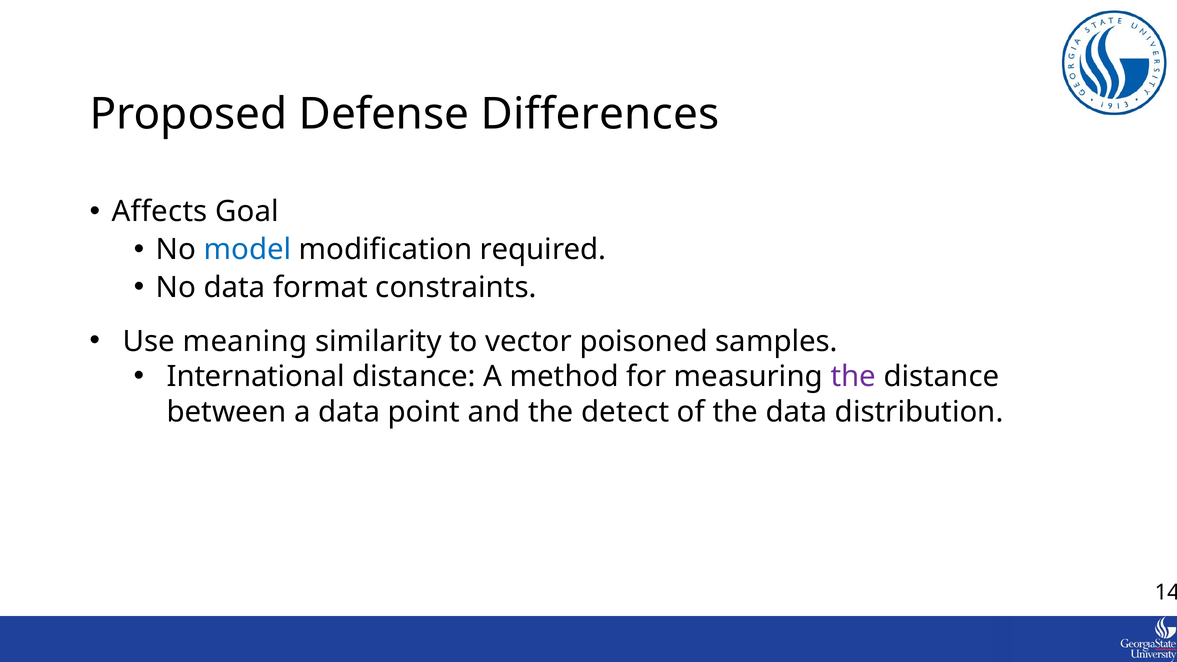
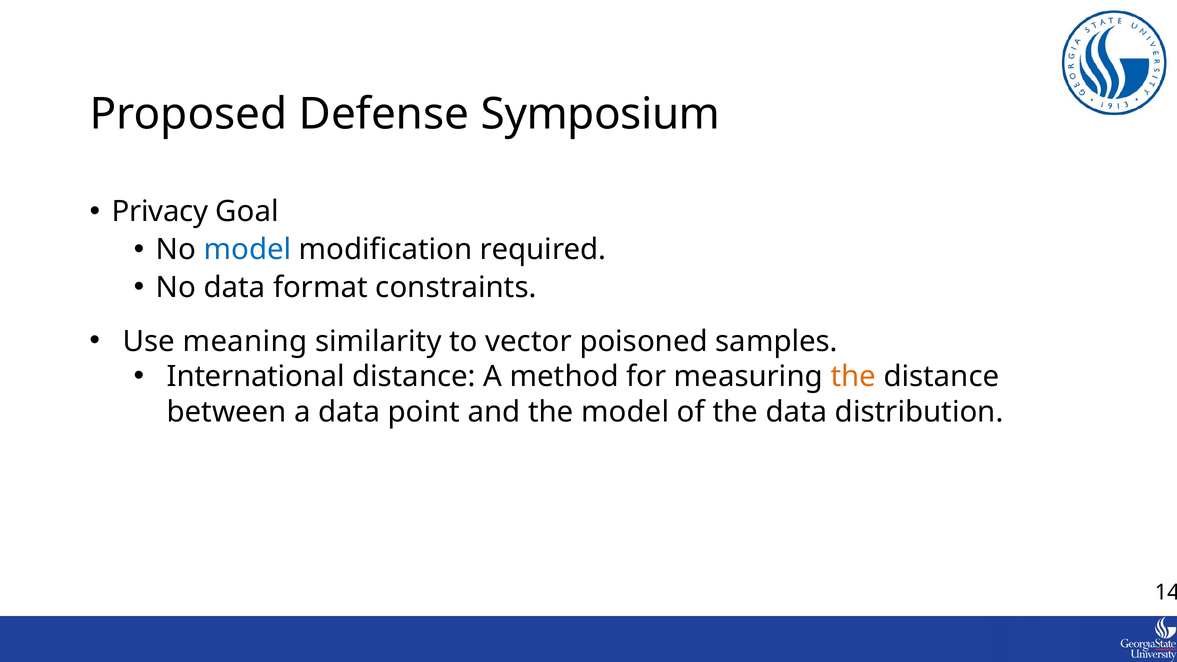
Differences: Differences -> Symposium (600, 114)
Affects: Affects -> Privacy (160, 212)
the colour: purple -> orange (853, 377)
the detect: detect -> model (625, 412)
